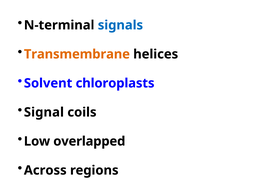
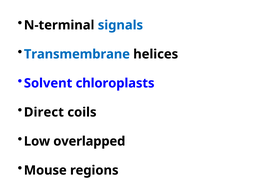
Transmembrane colour: orange -> blue (77, 54)
Signal: Signal -> Direct (44, 112)
Across: Across -> Mouse (45, 170)
